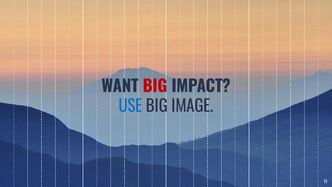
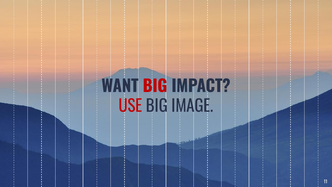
USE colour: blue -> red (130, 106)
